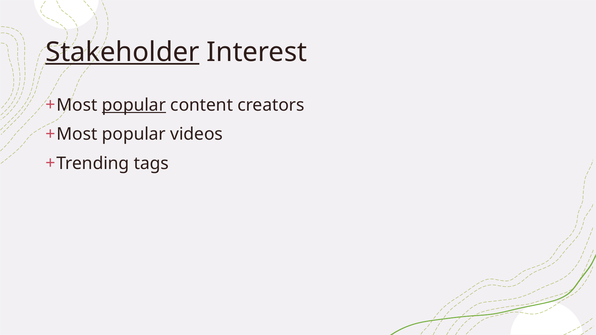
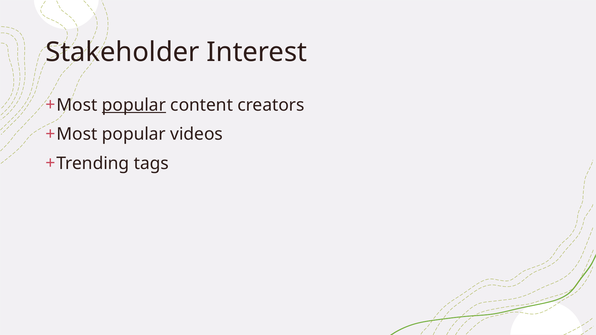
Stakeholder underline: present -> none (122, 52)
